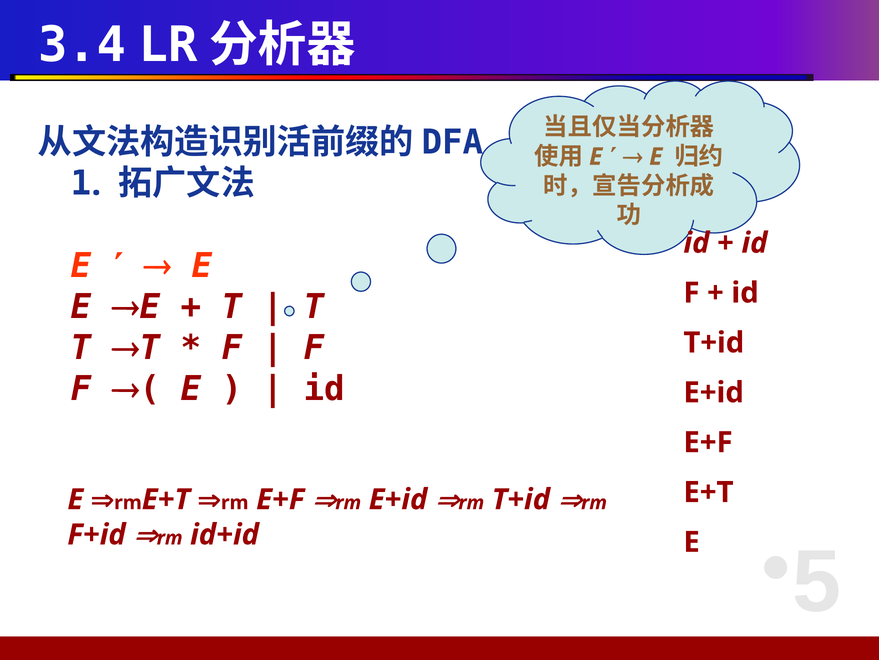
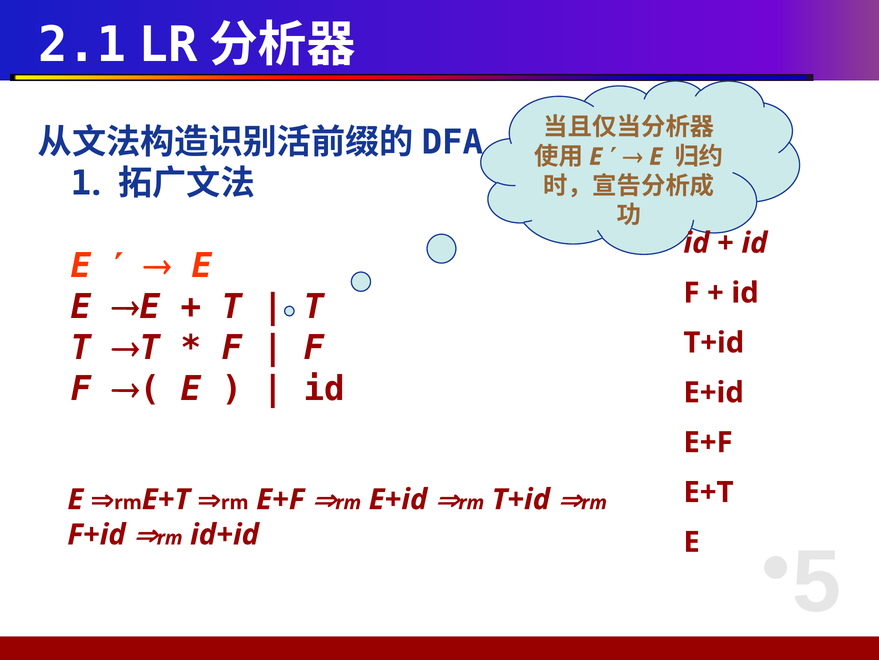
3.4: 3.4 -> 2.1 (82, 45)
